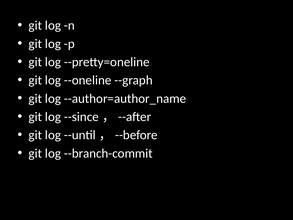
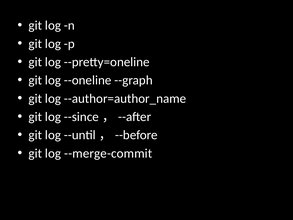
--branch-commit: --branch-commit -> --merge-commit (108, 153)
